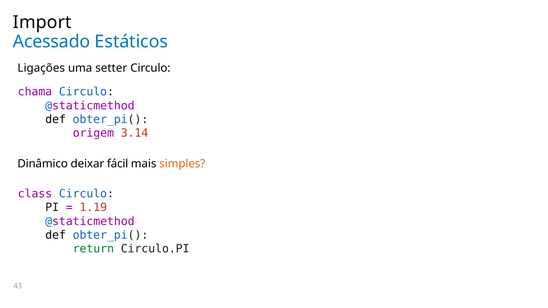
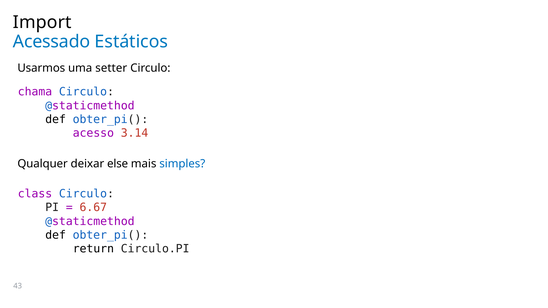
Ligações: Ligações -> Usarmos (41, 68)
origem: origem -> acesso (93, 133)
Dinâmico: Dinâmico -> Qualquer (43, 164)
fácil: fácil -> else (118, 164)
simples colour: orange -> blue (182, 164)
1.19: 1.19 -> 6.67 (93, 208)
return colour: green -> black (93, 249)
